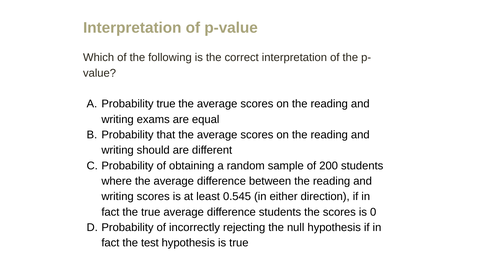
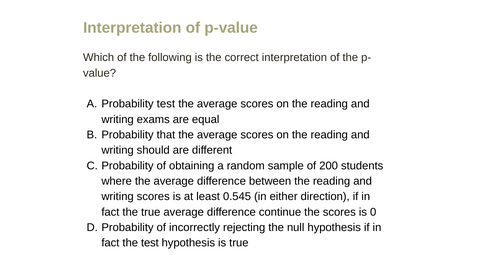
Probability true: true -> test (166, 104)
difference students: students -> continue (280, 212)
